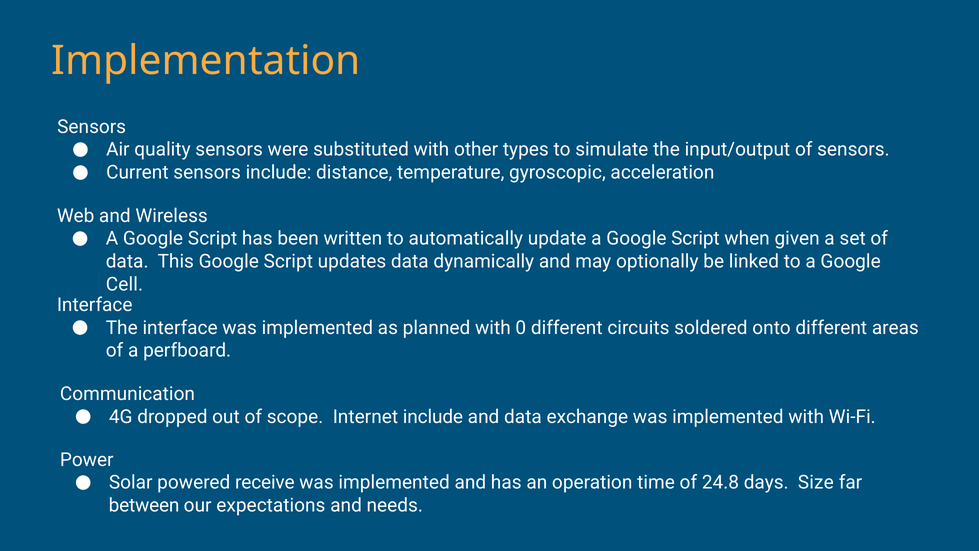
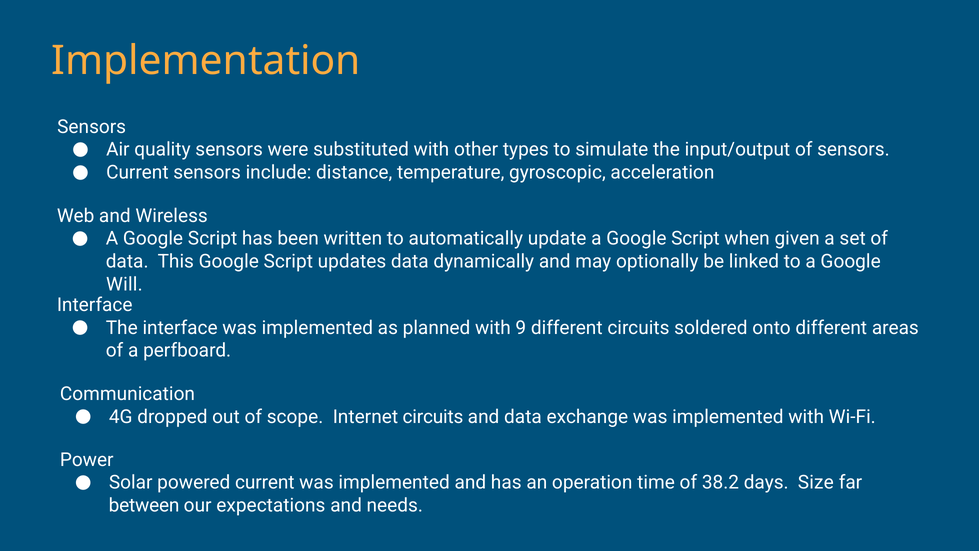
Cell: Cell -> Will (124, 284)
0: 0 -> 9 (521, 328)
Internet include: include -> circuits (433, 416)
powered receive: receive -> current (265, 482)
24.8: 24.8 -> 38.2 (720, 482)
